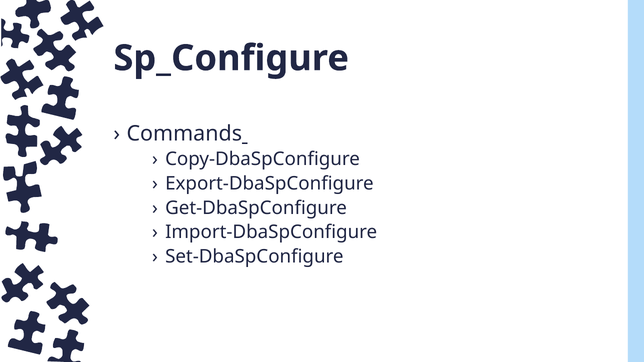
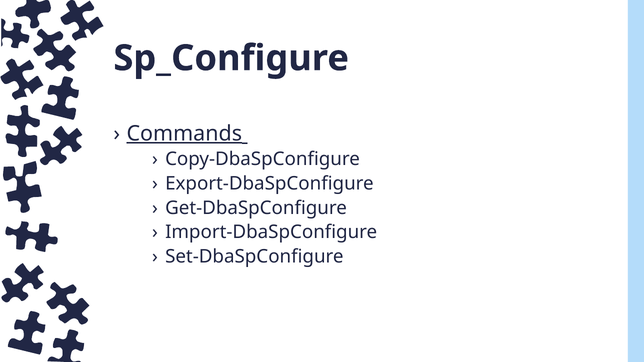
Commands underline: none -> present (184, 134)
